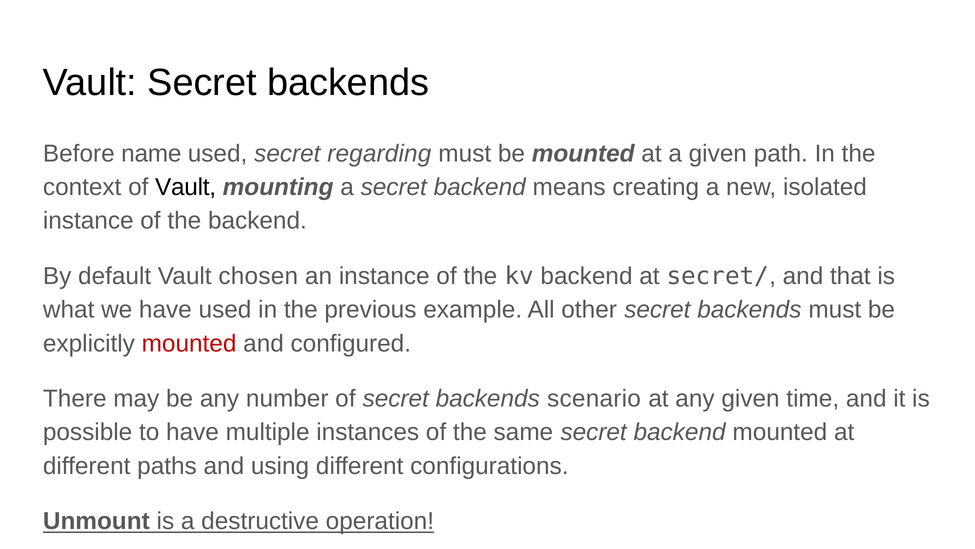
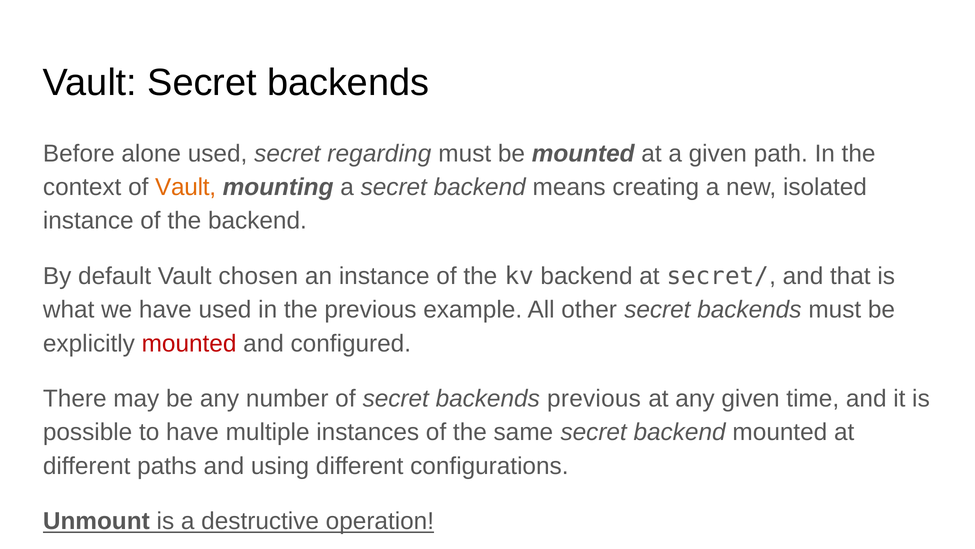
name: name -> alone (151, 153)
Vault colour: black -> orange (186, 187)
backends scenario: scenario -> previous (594, 398)
